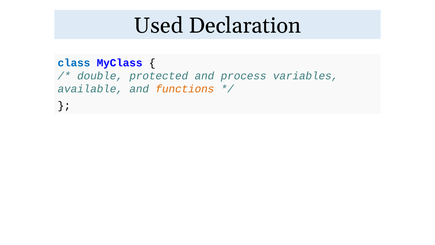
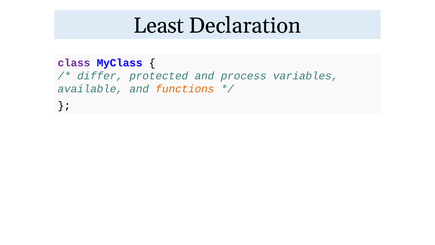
Used: Used -> Least (159, 26)
class colour: blue -> purple (74, 63)
double: double -> differ (100, 76)
